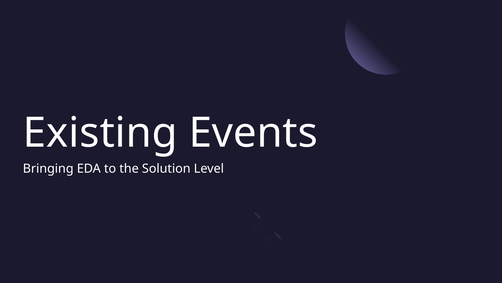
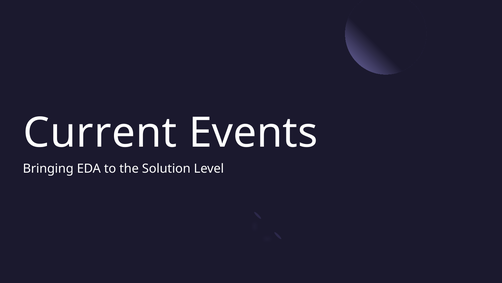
Existing: Existing -> Current (100, 133)
